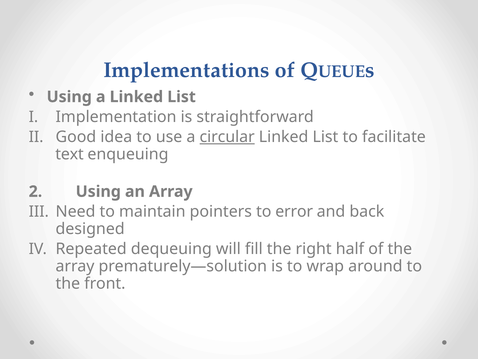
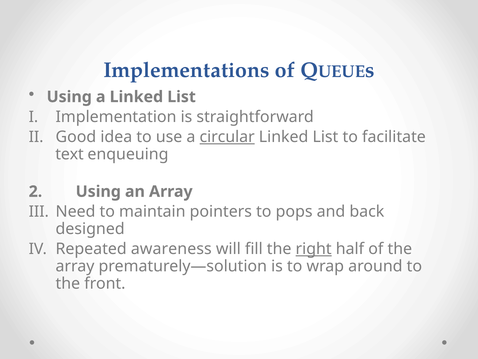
error: error -> pops (294, 211)
dequeuing: dequeuing -> awareness (171, 249)
right underline: none -> present (314, 249)
